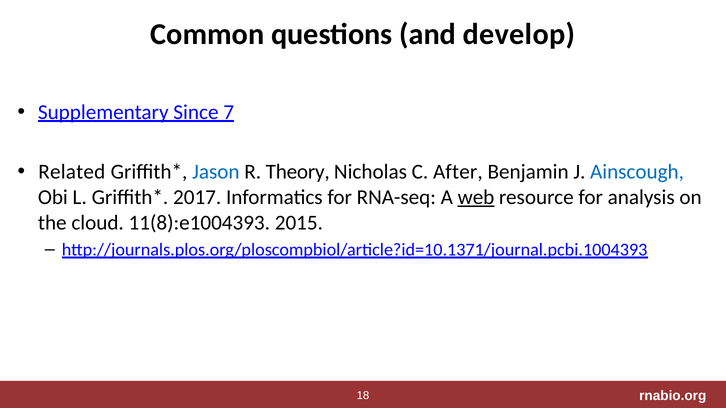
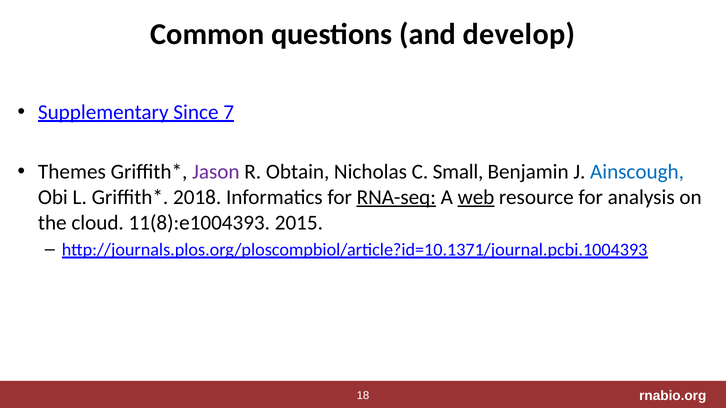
Related: Related -> Themes (72, 172)
Jason colour: blue -> purple (216, 172)
Theory: Theory -> Obtain (298, 172)
After: After -> Small (458, 172)
2017: 2017 -> 2018 (197, 197)
RNA-seq underline: none -> present (396, 197)
